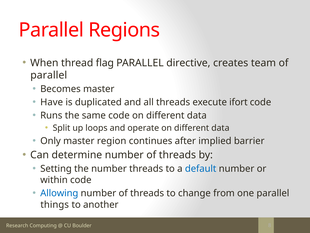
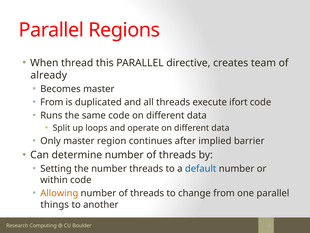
flag: flag -> this (105, 63)
parallel: parallel -> already (49, 75)
Have: Have -> From (52, 102)
Allowing colour: blue -> orange (59, 193)
